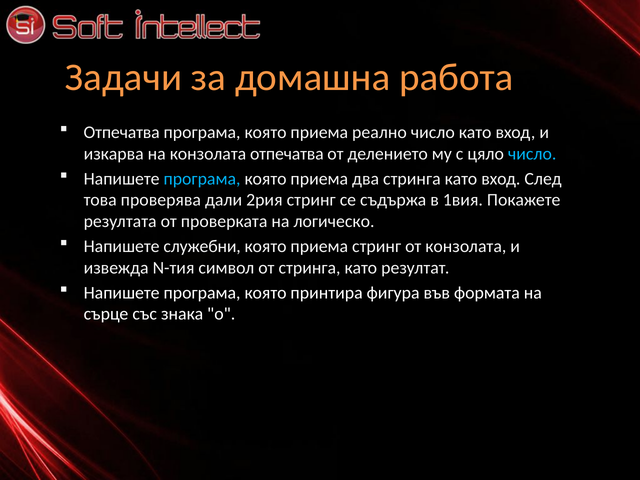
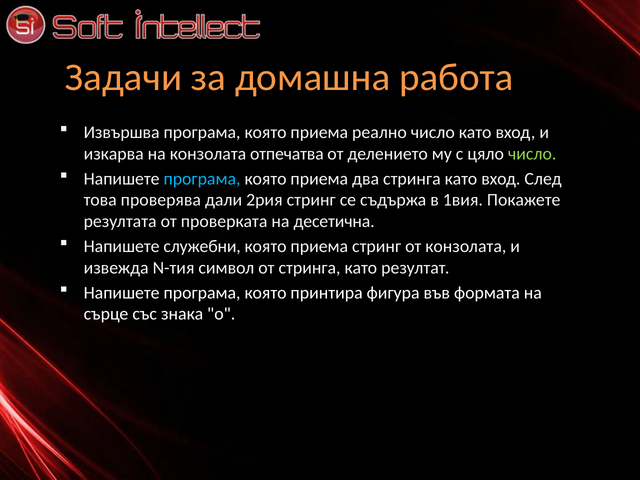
Отпечатва: Отпечатва -> Извършва (122, 132)
число colour: light blue -> light green (532, 154)
логическо: логическо -> десетична (334, 221)
